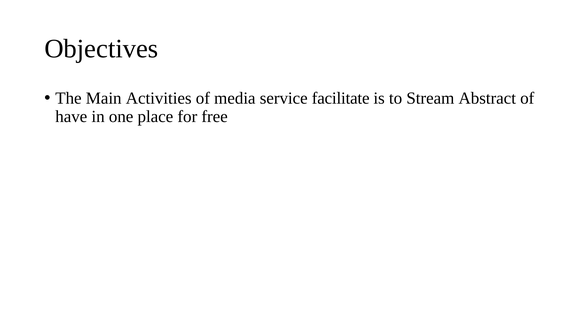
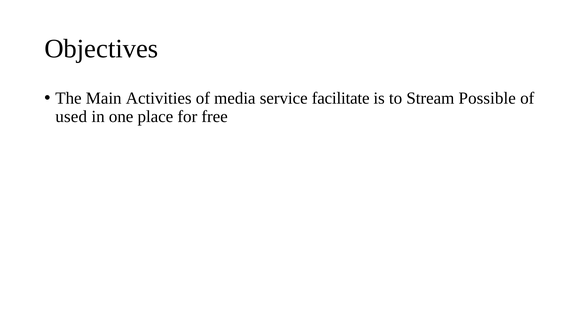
Abstract: Abstract -> Possible (487, 98)
have: have -> used (71, 117)
